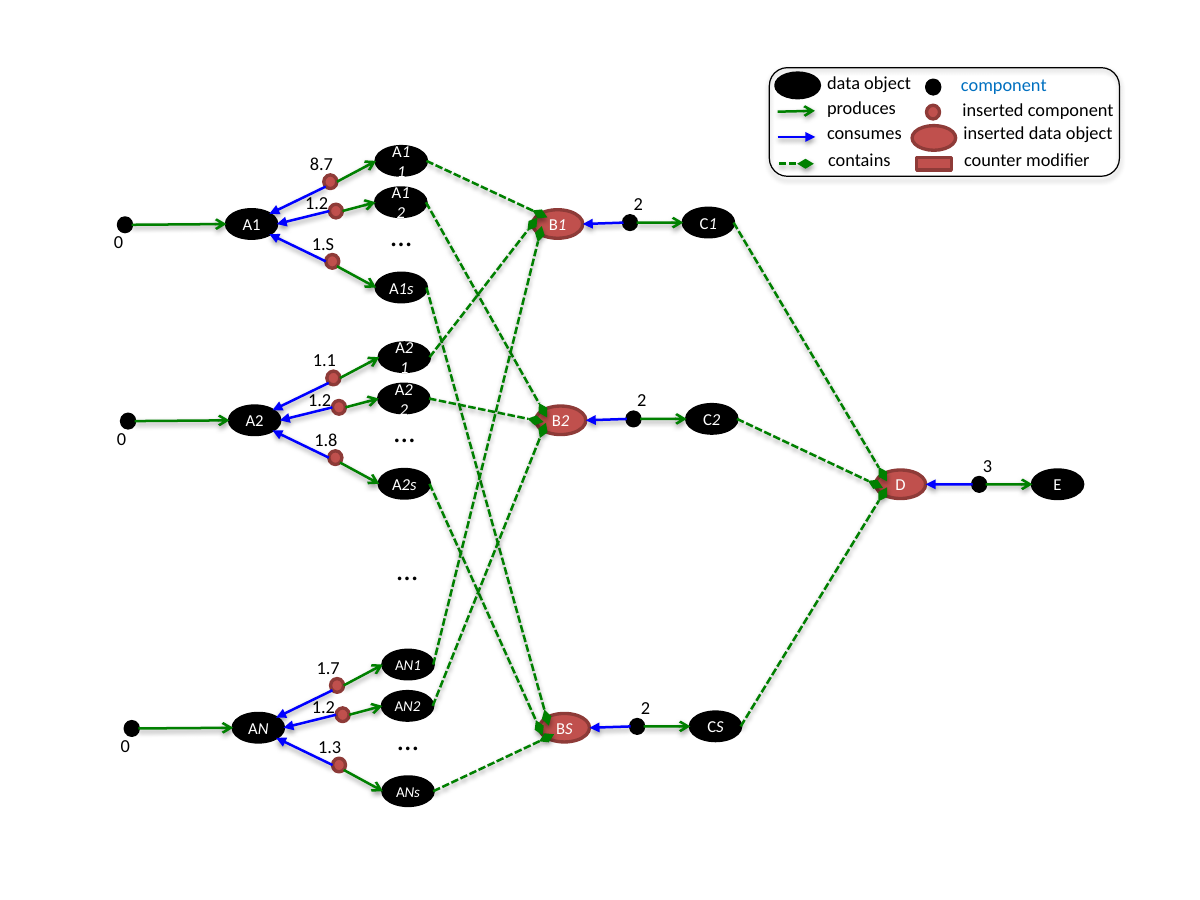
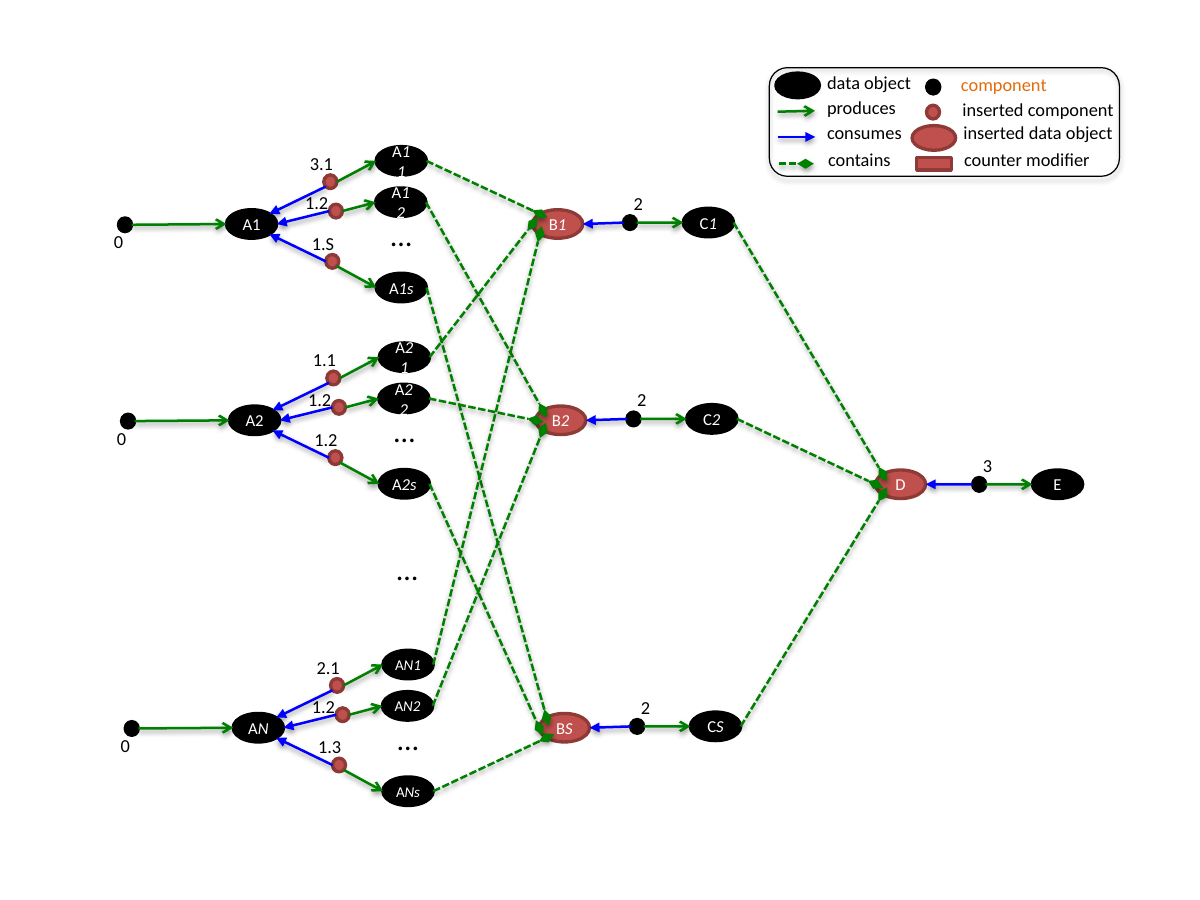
component colour: blue -> orange (1004, 86)
8.7: 8.7 -> 3.1 (321, 165)
1.8: 1.8 -> 1.2 (326, 440)
1.7: 1.7 -> 2.1 (328, 668)
